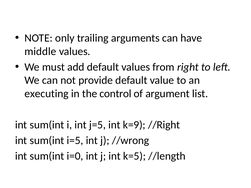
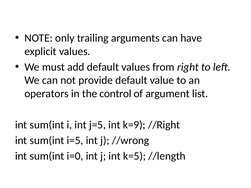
middle: middle -> explicit (41, 51)
executing: executing -> operators (47, 94)
